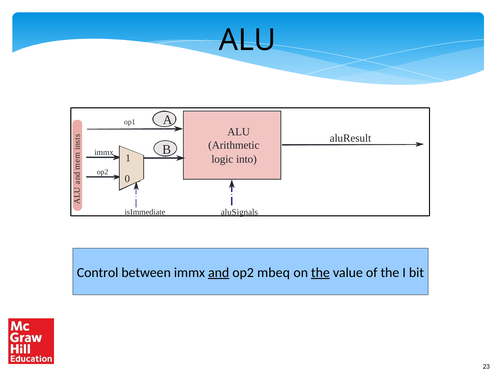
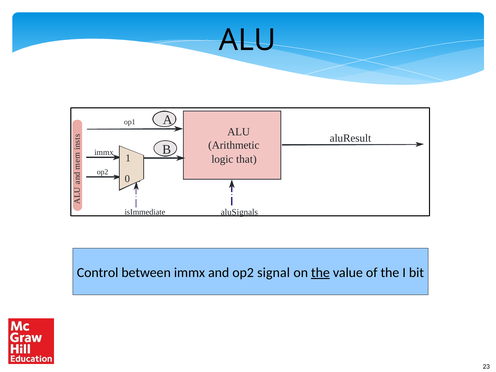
into: into -> that (246, 159)
and underline: present -> none (219, 273)
mbeq: mbeq -> signal (274, 273)
